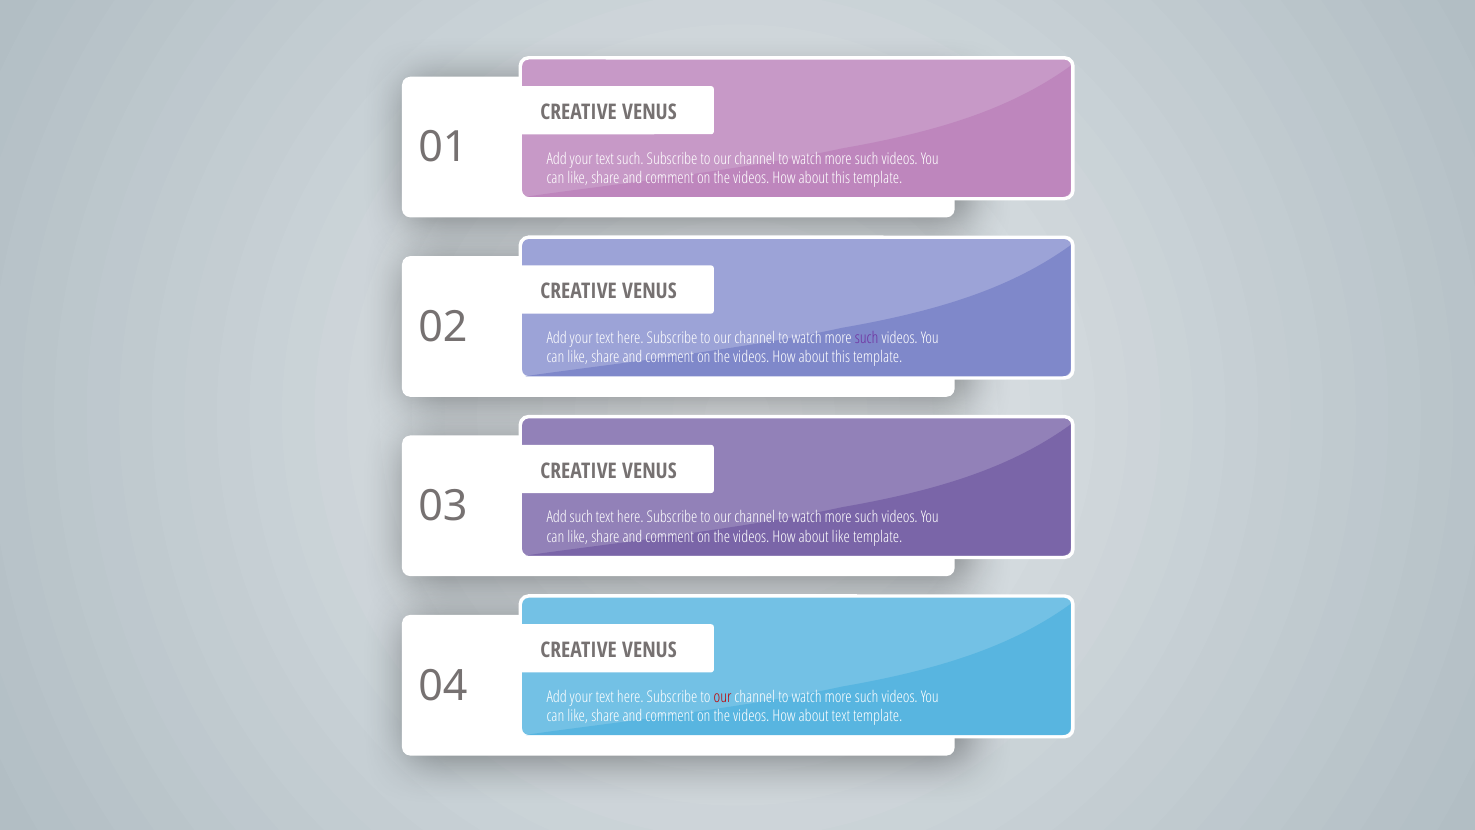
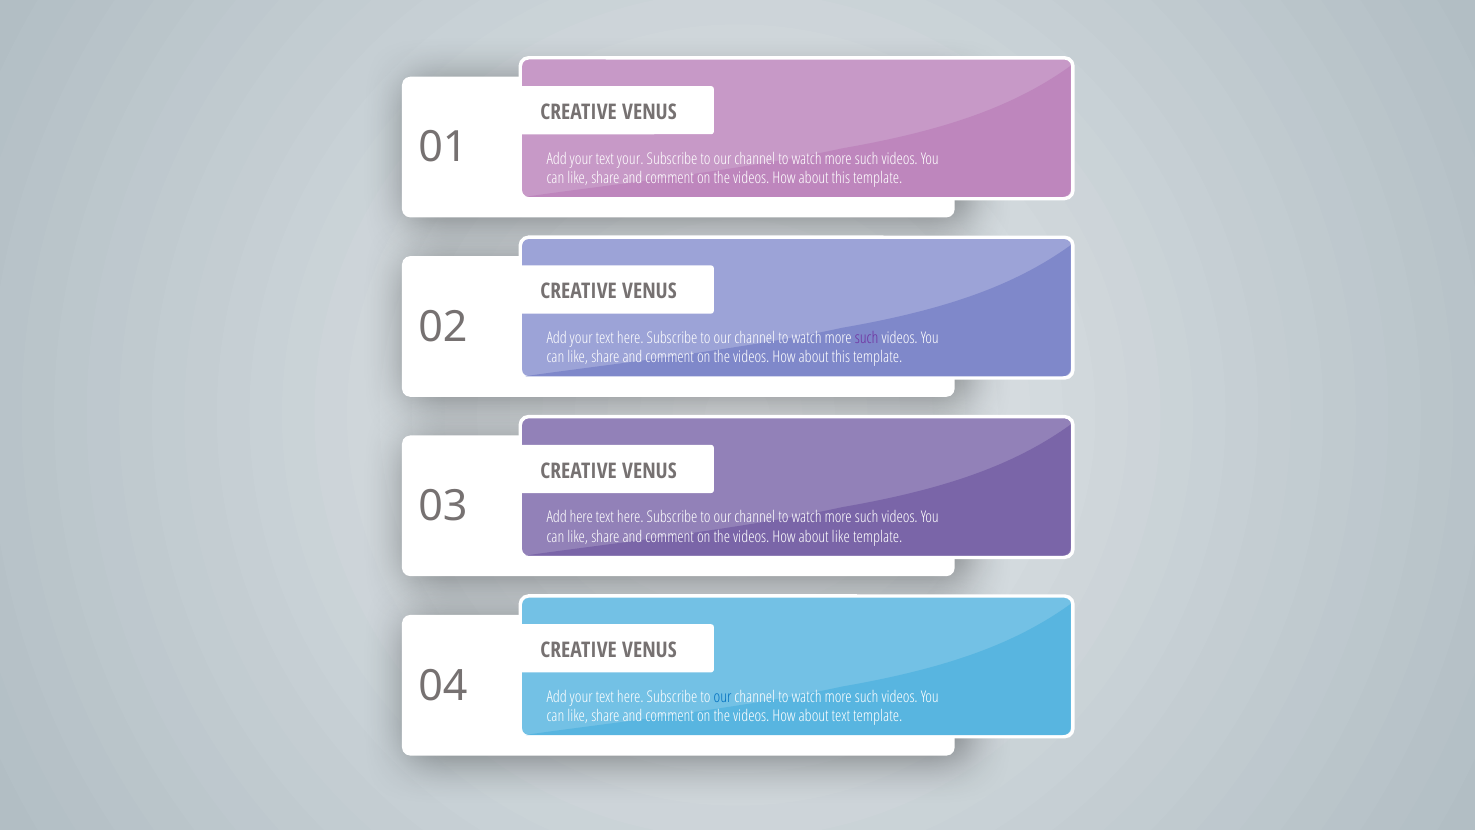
text such: such -> your (630, 159)
Add such: such -> here (581, 517)
our colour: red -> blue (723, 697)
